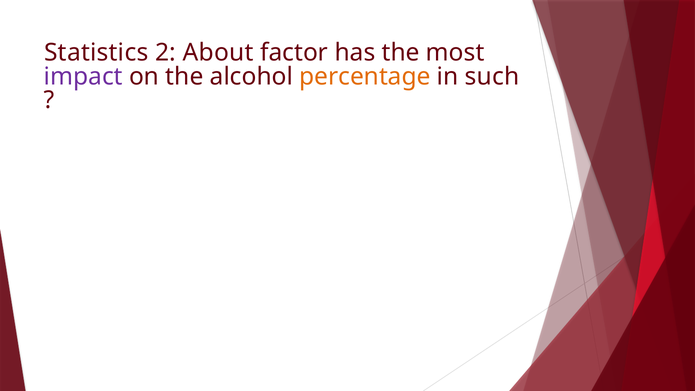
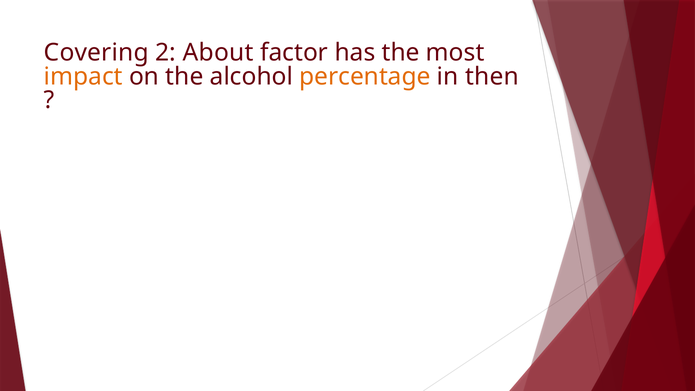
Statistics: Statistics -> Covering (96, 53)
impact colour: purple -> orange (83, 76)
such: such -> then (492, 76)
